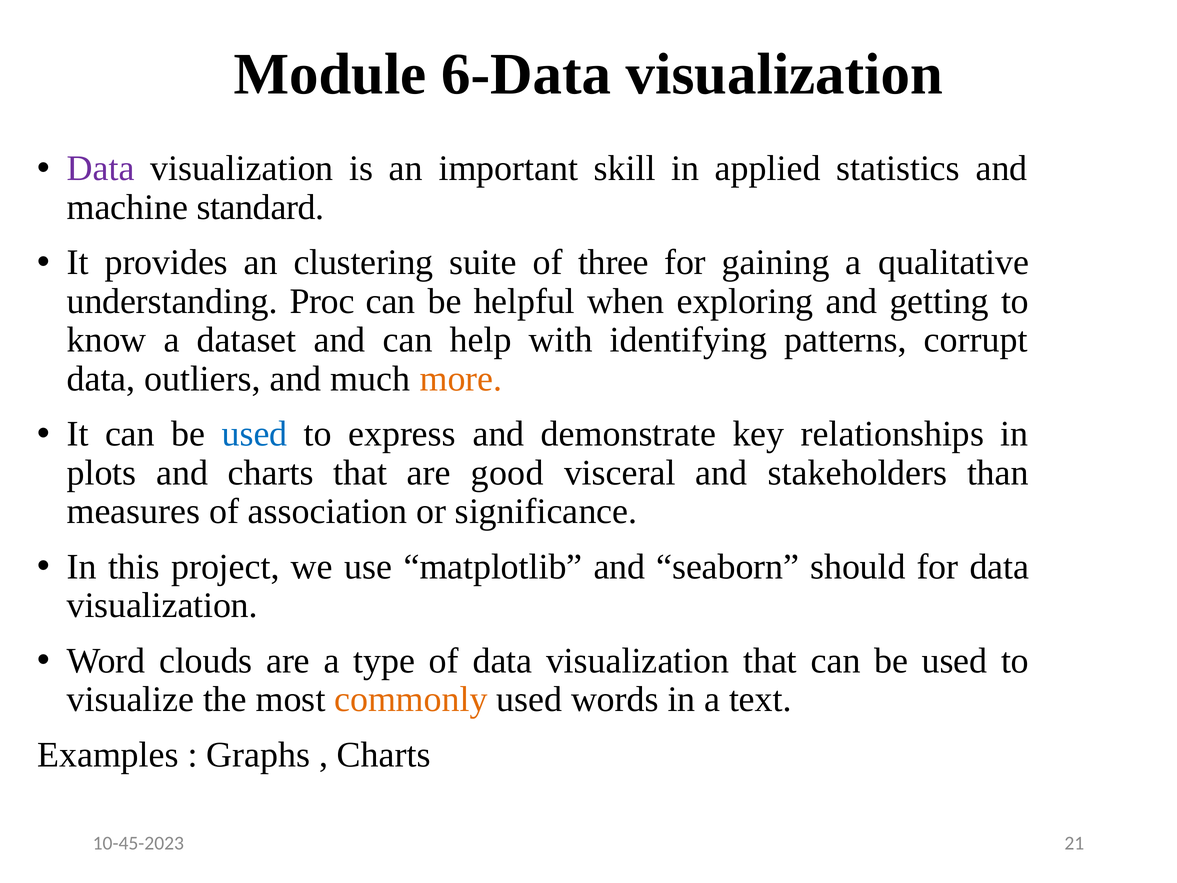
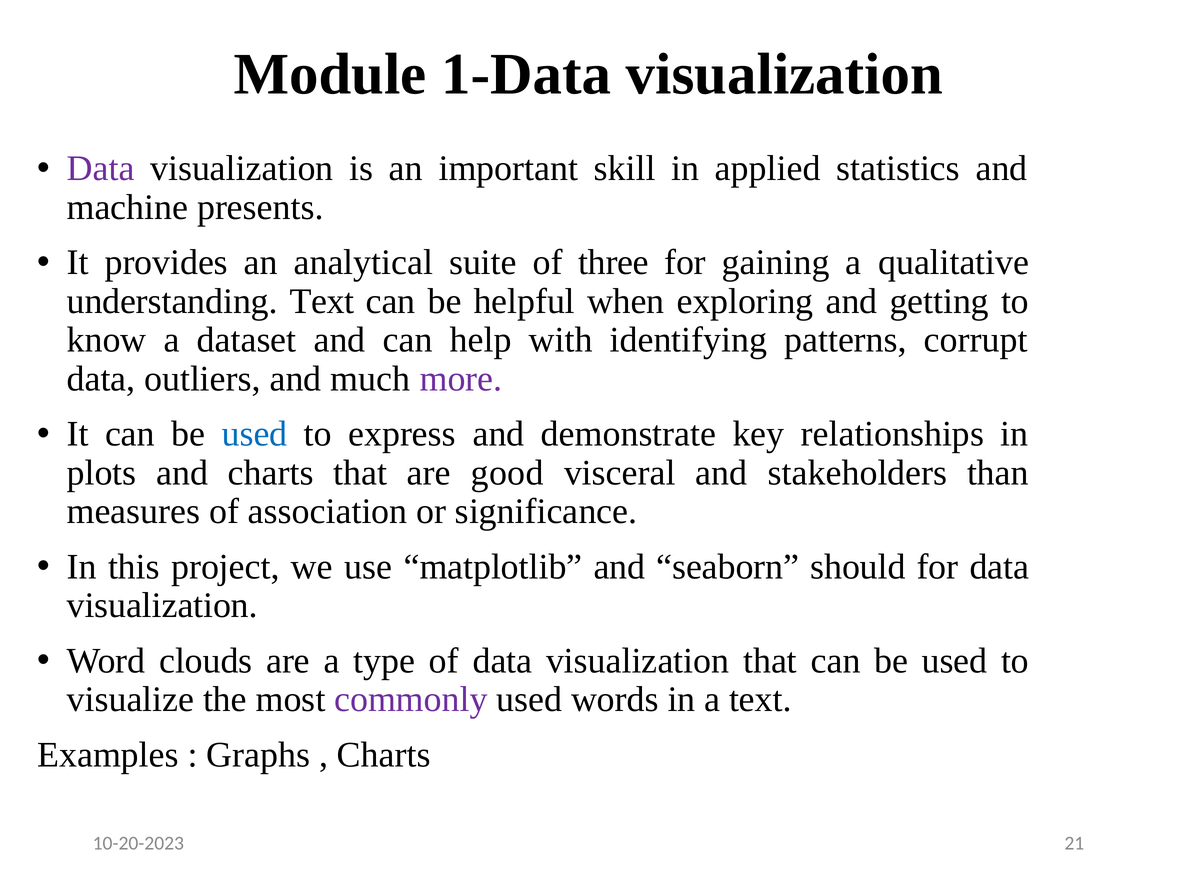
6-Data: 6-Data -> 1-Data (526, 75)
standard: standard -> presents (260, 207)
clustering: clustering -> analytical (363, 262)
understanding Proc: Proc -> Text (322, 301)
more colour: orange -> purple (461, 379)
commonly colour: orange -> purple (411, 699)
10-45-2023: 10-45-2023 -> 10-20-2023 (138, 843)
